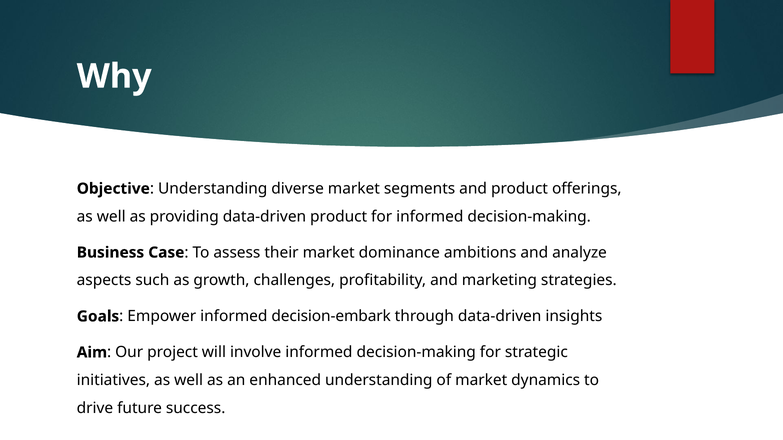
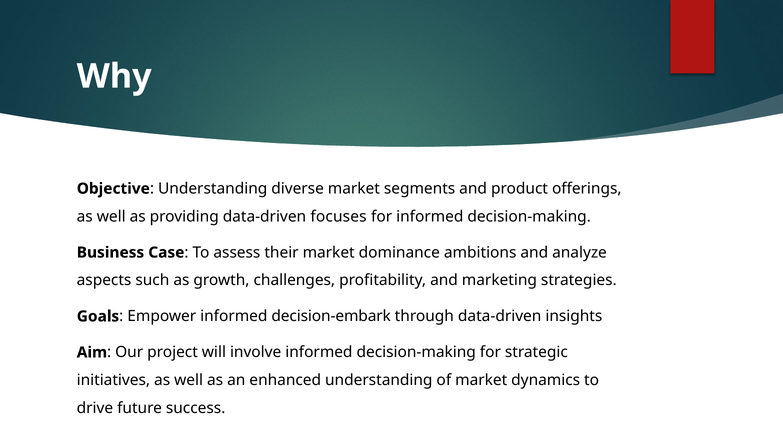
data-driven product: product -> focuses (339, 217)
